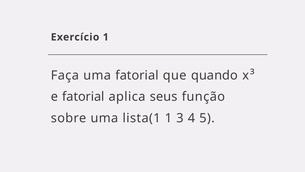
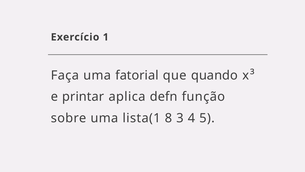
e fatorial: fatorial -> printar (83, 97)
seus: seus -> defn (164, 97)
lista(1 1: 1 -> 8 (169, 118)
